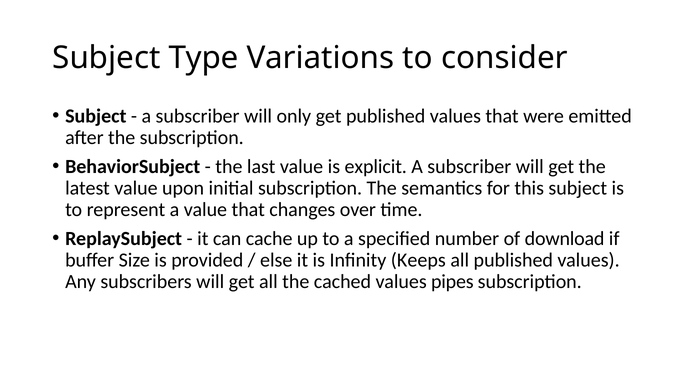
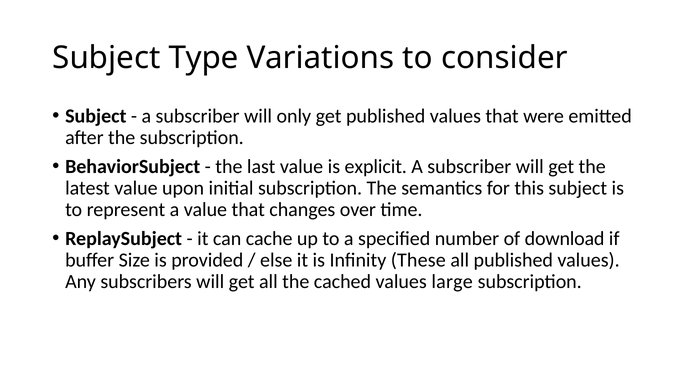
Keeps: Keeps -> These (418, 260)
pipes: pipes -> large (452, 282)
